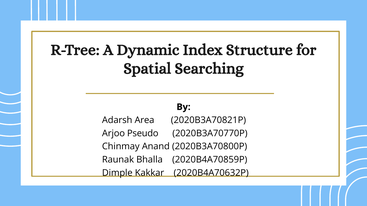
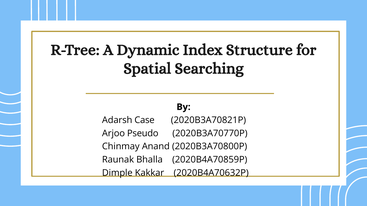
Area: Area -> Case (145, 120)
